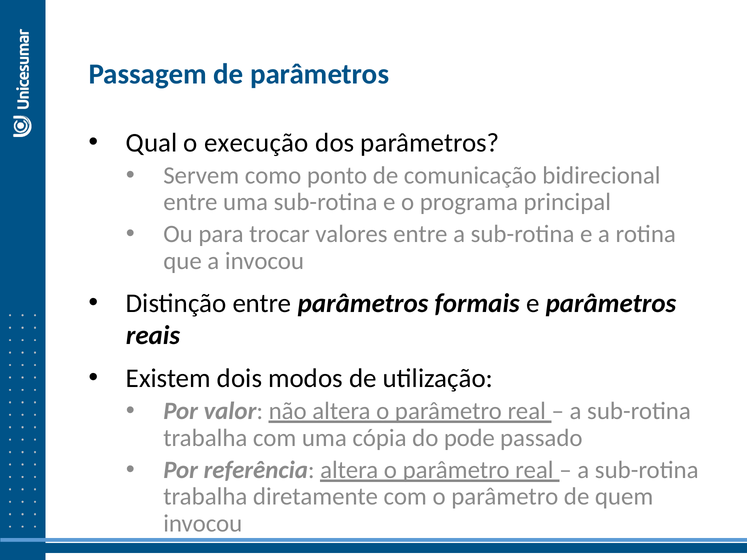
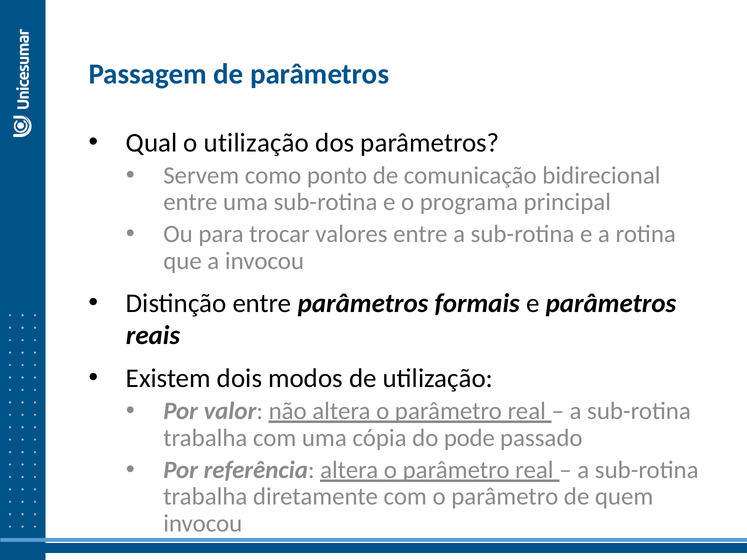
o execução: execução -> utilização (256, 143)
